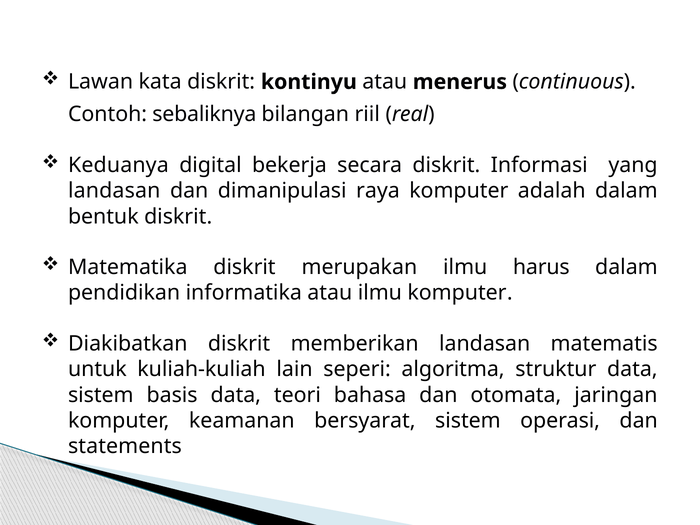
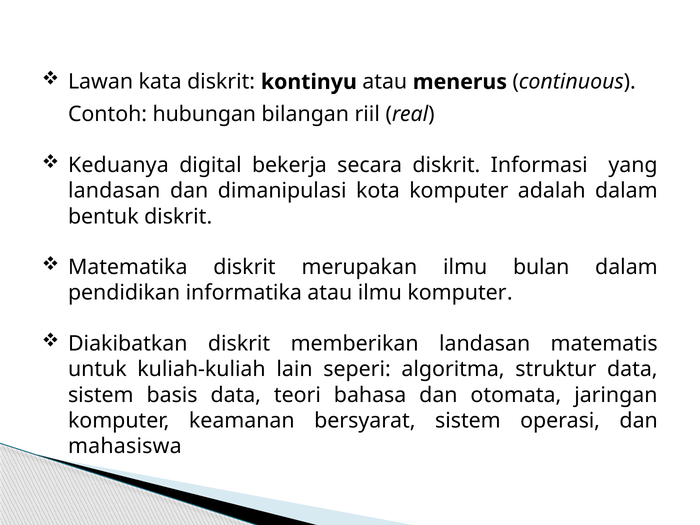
sebaliknya: sebaliknya -> hubungan (204, 114)
raya: raya -> kota (378, 191)
harus: harus -> bulan (541, 267)
statements: statements -> mahasiswa (125, 446)
